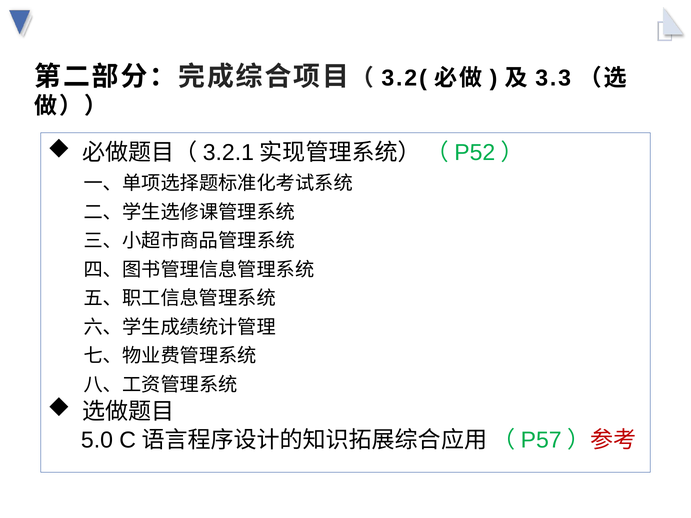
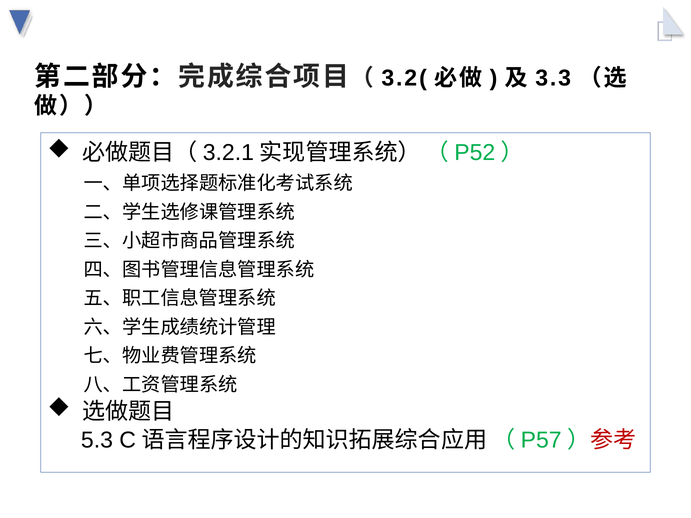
5.0: 5.0 -> 5.3 (97, 441)
